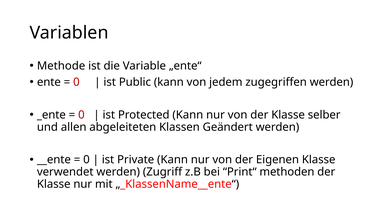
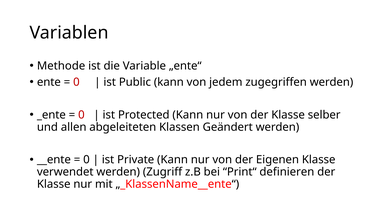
methoden: methoden -> definieren (287, 172)
